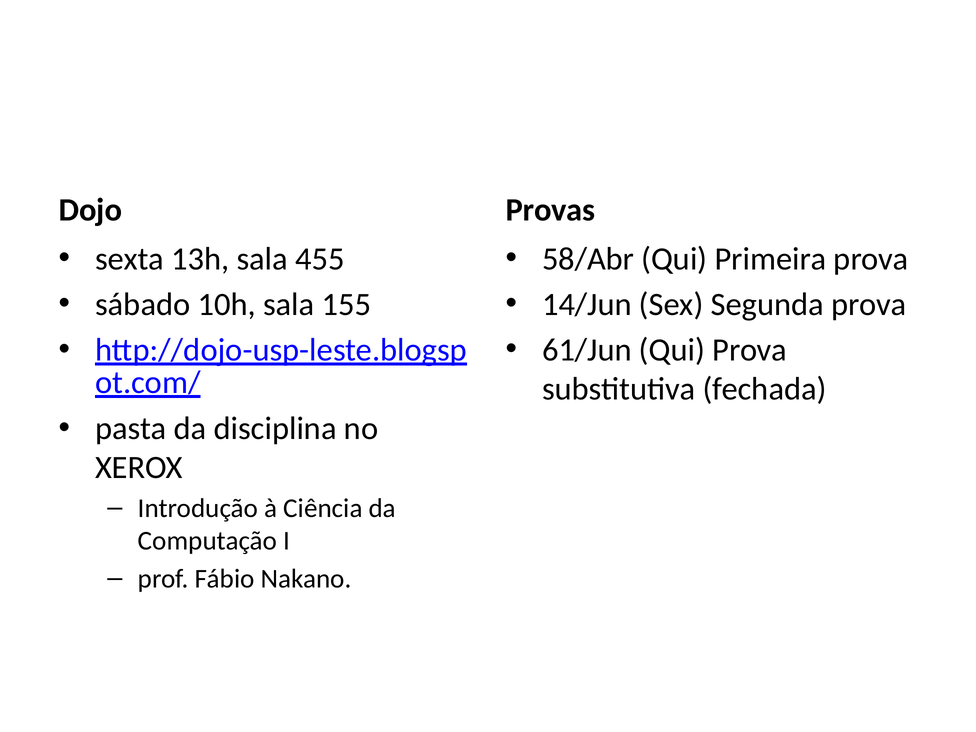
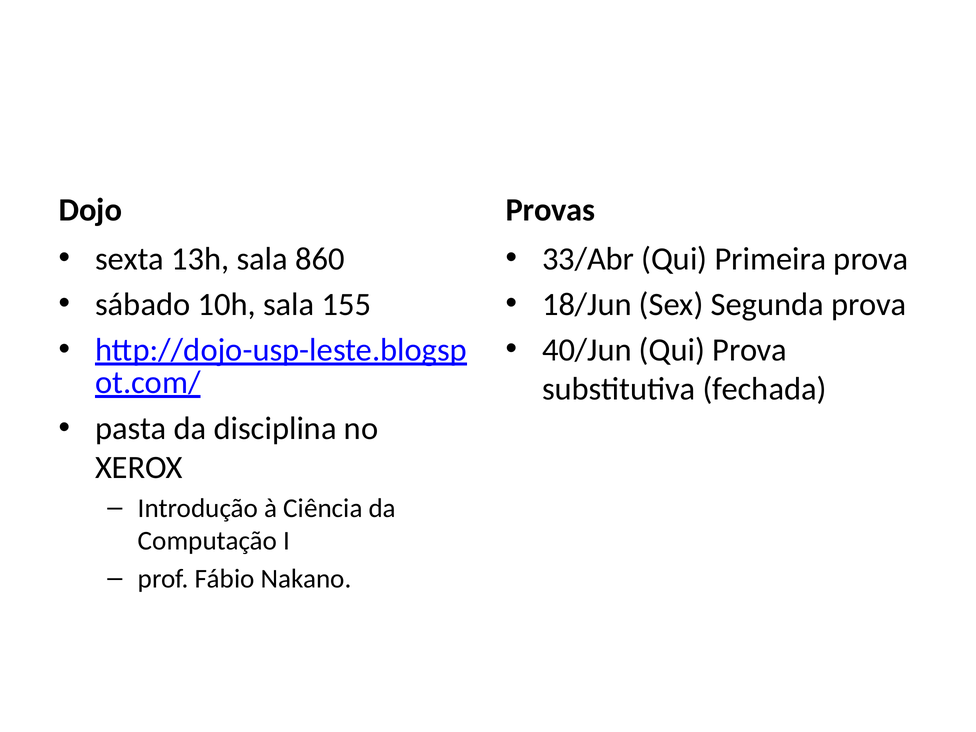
455: 455 -> 860 (320, 259)
58/Abr: 58/Abr -> 33/Abr (588, 259)
14/Jun: 14/Jun -> 18/Jun (587, 304)
61/Jun: 61/Jun -> 40/Jun (587, 350)
